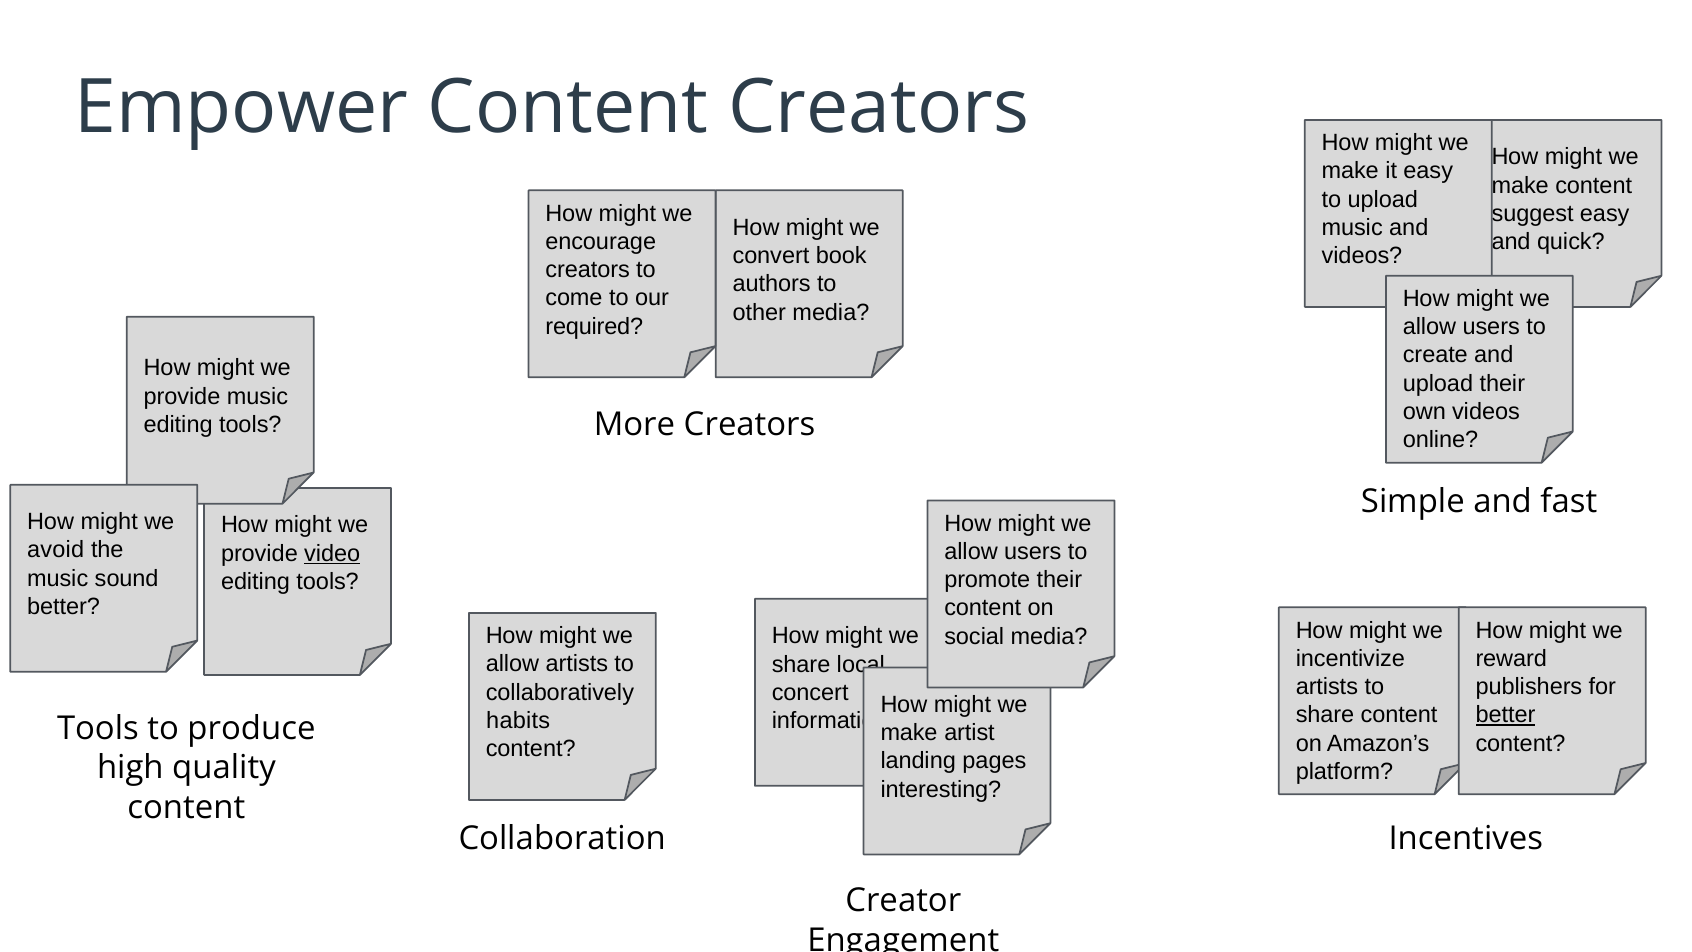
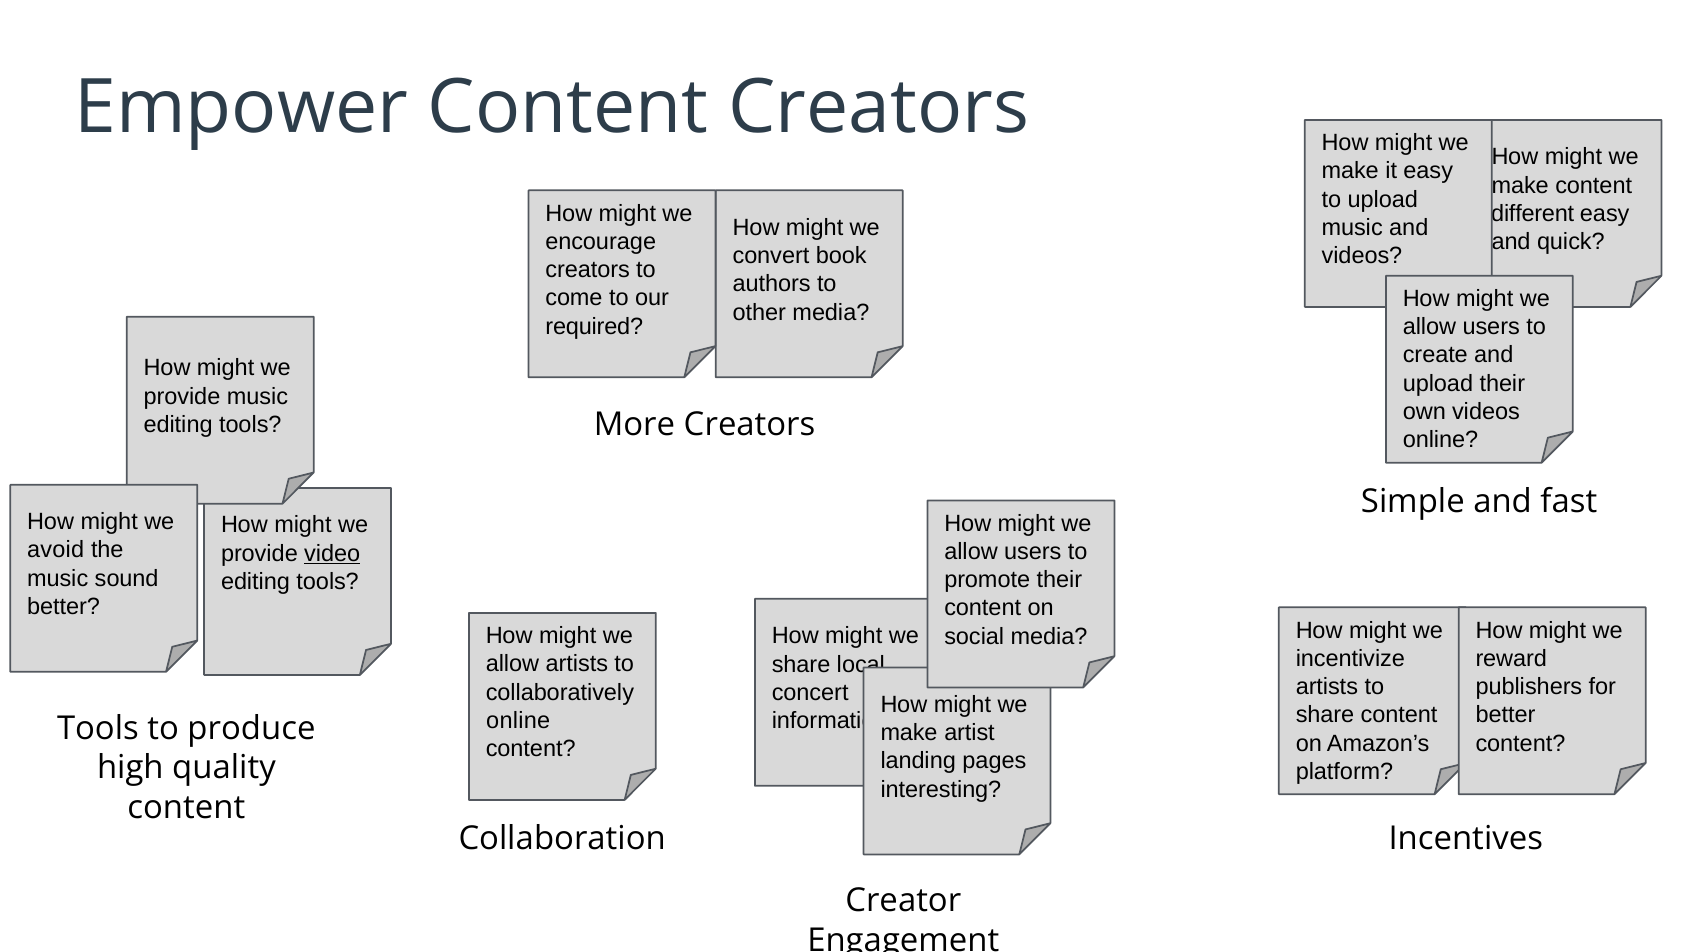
suggest: suggest -> different (1533, 214)
better underline: present -> none (1506, 715)
habits: habits -> online (518, 721)
